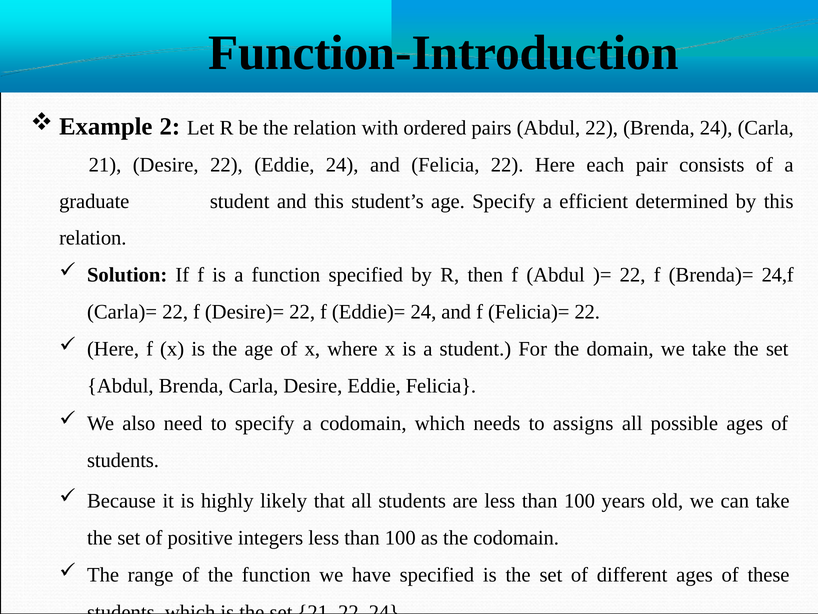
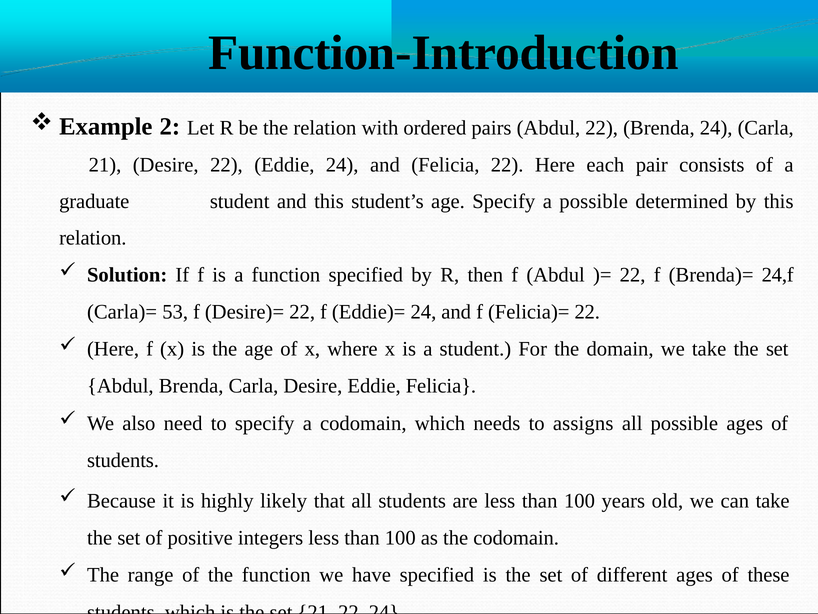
a efficient: efficient -> possible (594, 201)
Carla)= 22: 22 -> 53 (175, 312)
